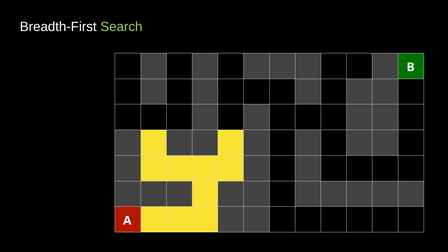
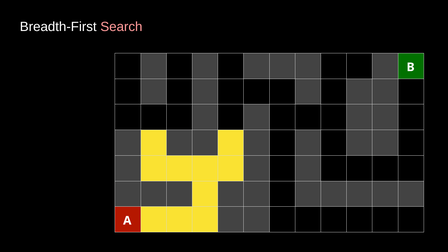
Search colour: light green -> pink (121, 27)
